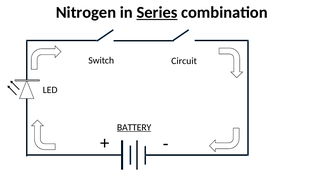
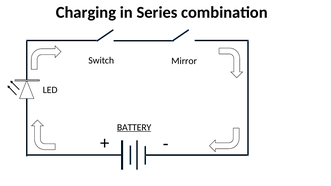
Nitrogen: Nitrogen -> Charging (86, 12)
Series underline: present -> none (157, 12)
Circuit: Circuit -> Mirror (184, 61)
